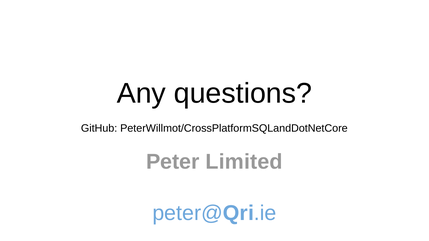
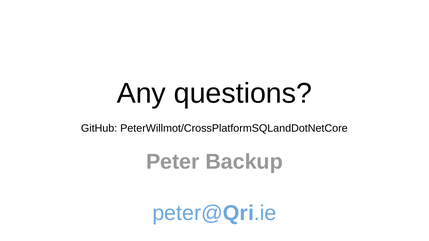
Limited: Limited -> Backup (244, 162)
